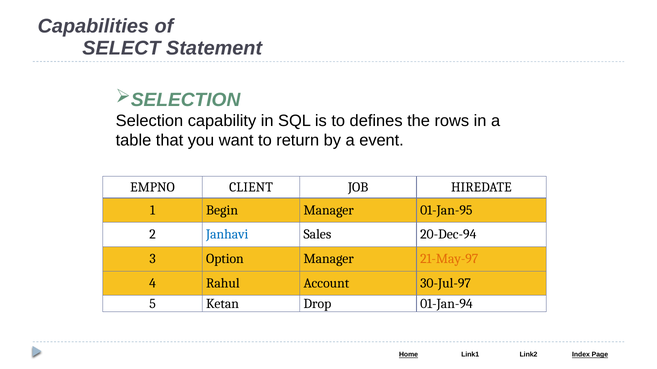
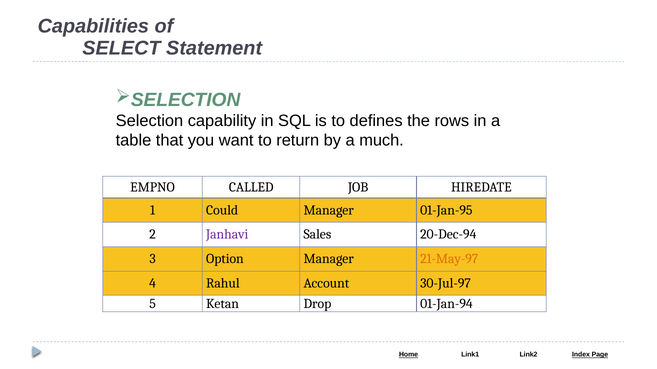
event: event -> much (382, 141)
CLIENT: CLIENT -> CALLED (251, 187)
Begin: Begin -> Could (222, 210)
Janhavi colour: blue -> purple (227, 235)
